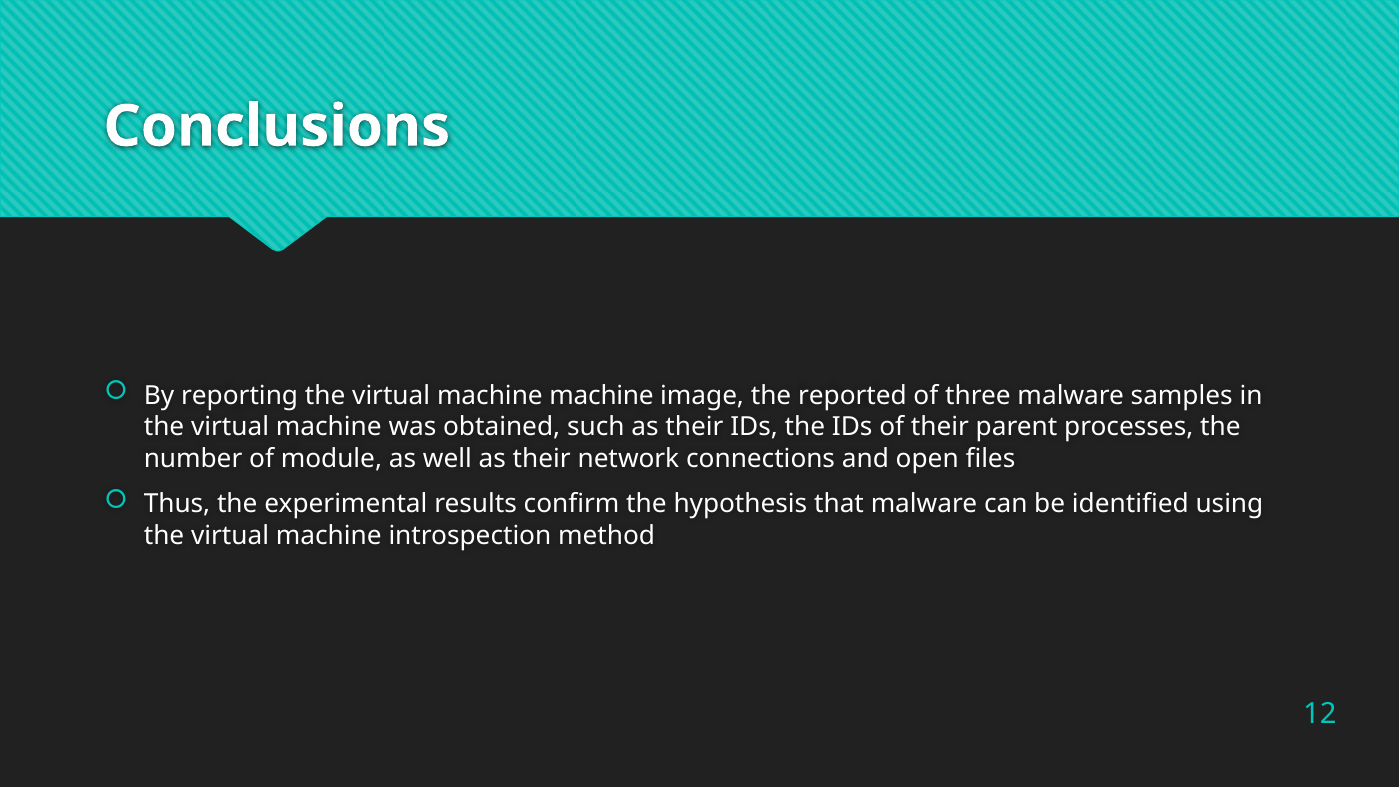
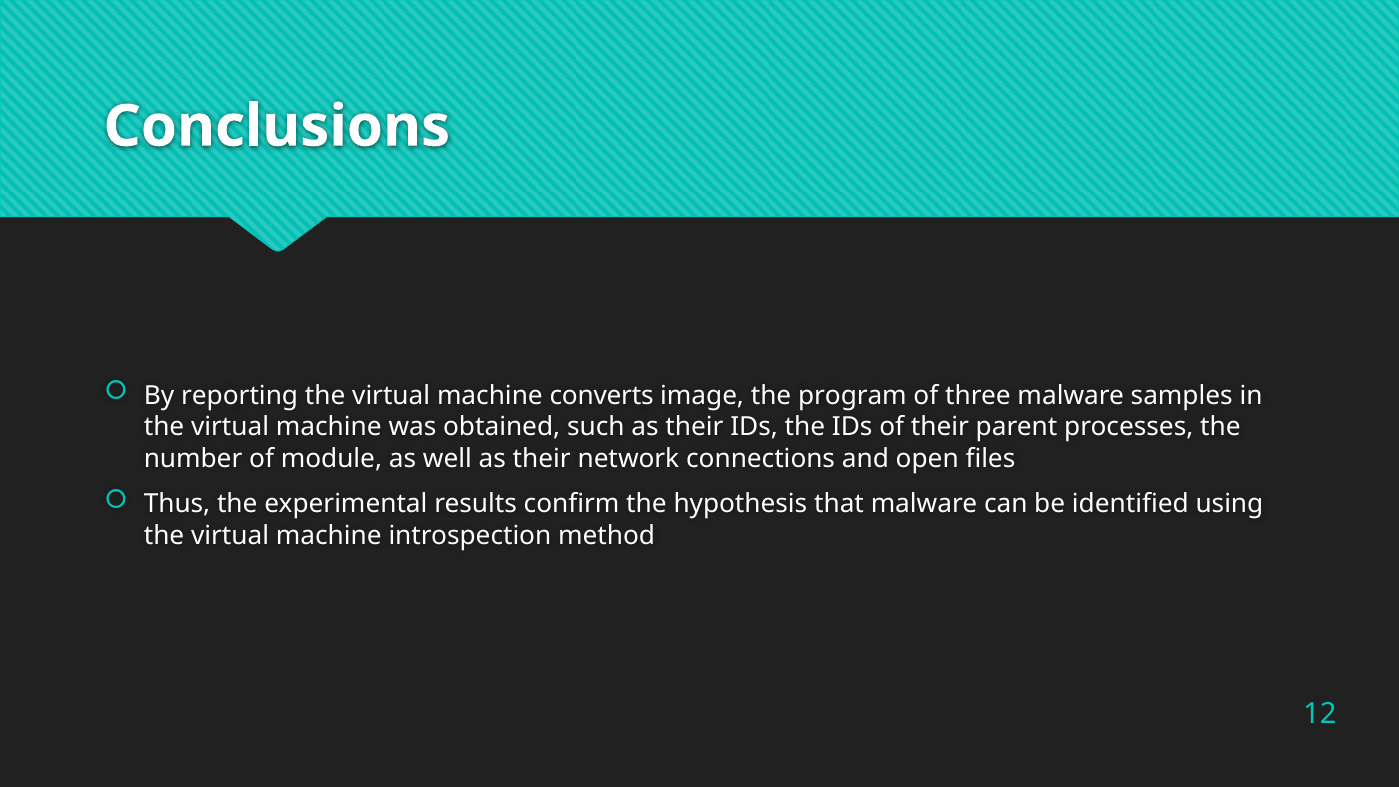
machine machine: machine -> converts (602, 395)
reported: reported -> program (852, 395)
